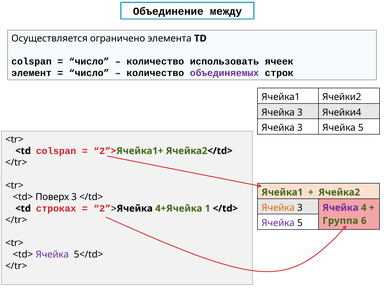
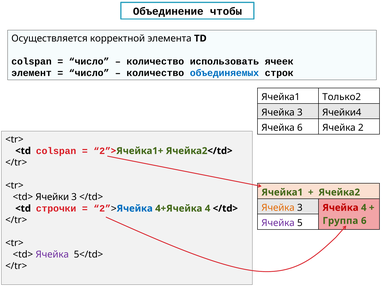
между: между -> чтобы (226, 11)
ограничено: ограничено -> корректной (118, 38)
объединяемых colour: purple -> blue (224, 73)
Ячейки2: Ячейки2 -> Только2 (342, 97)
3: 3 -> 6 (300, 128)
5: 5 -> 2 (361, 128)
Поверх: Поверх -> Ячейки (52, 197)
Ячейка colour: purple -> red (340, 208)
строках: строках -> строчки (56, 208)
Ячейка colour: black -> blue (135, 208)
4+Ячейка 1: 1 -> 4 (208, 208)
